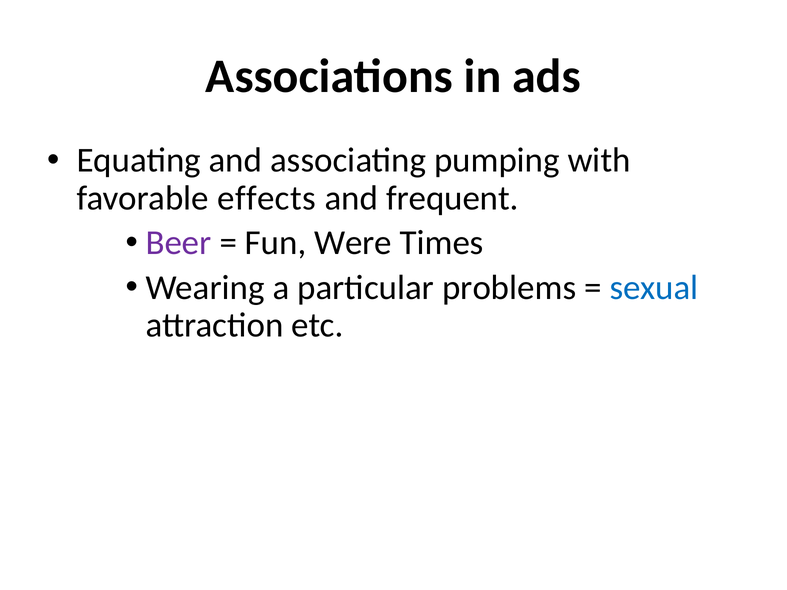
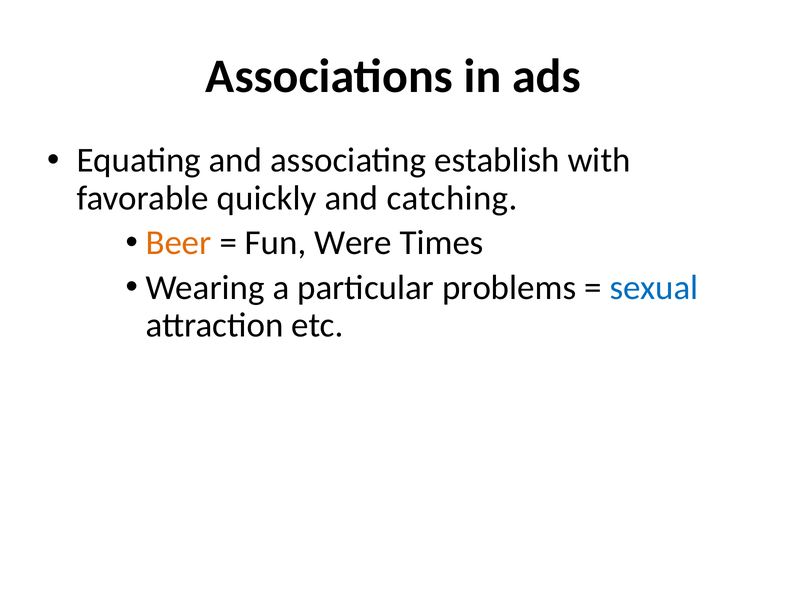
pumping: pumping -> establish (497, 160)
effects: effects -> quickly (267, 198)
frequent: frequent -> catching (452, 198)
Beer colour: purple -> orange (179, 243)
